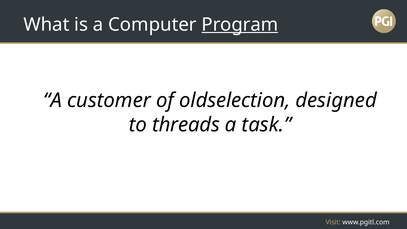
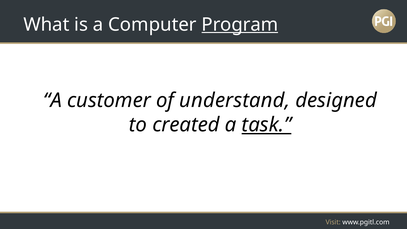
oldselection: oldselection -> understand (235, 100)
threads: threads -> created (186, 125)
task underline: none -> present (266, 125)
